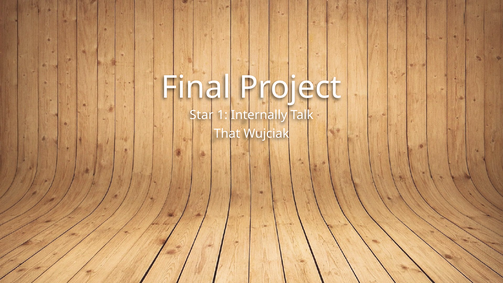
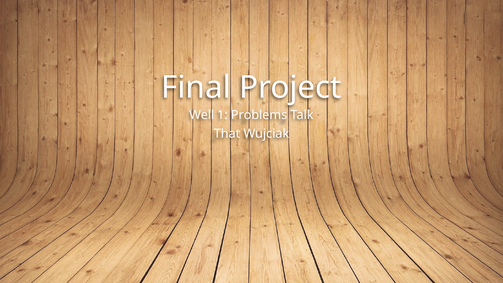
Star: Star -> Well (202, 115)
Internally: Internally -> Problems (259, 115)
